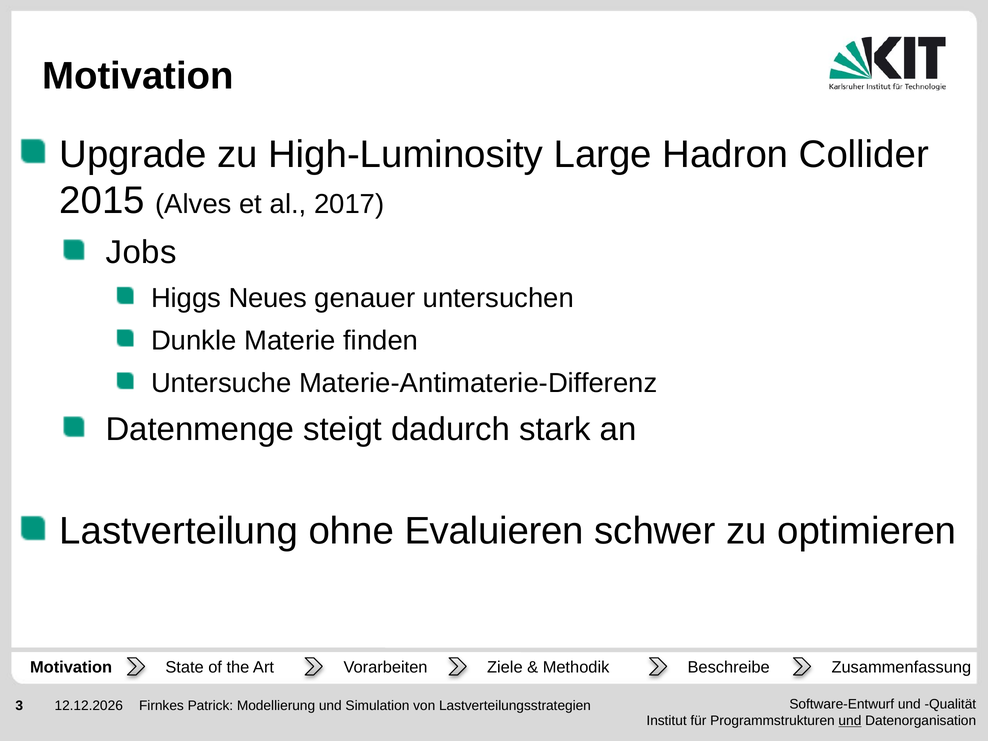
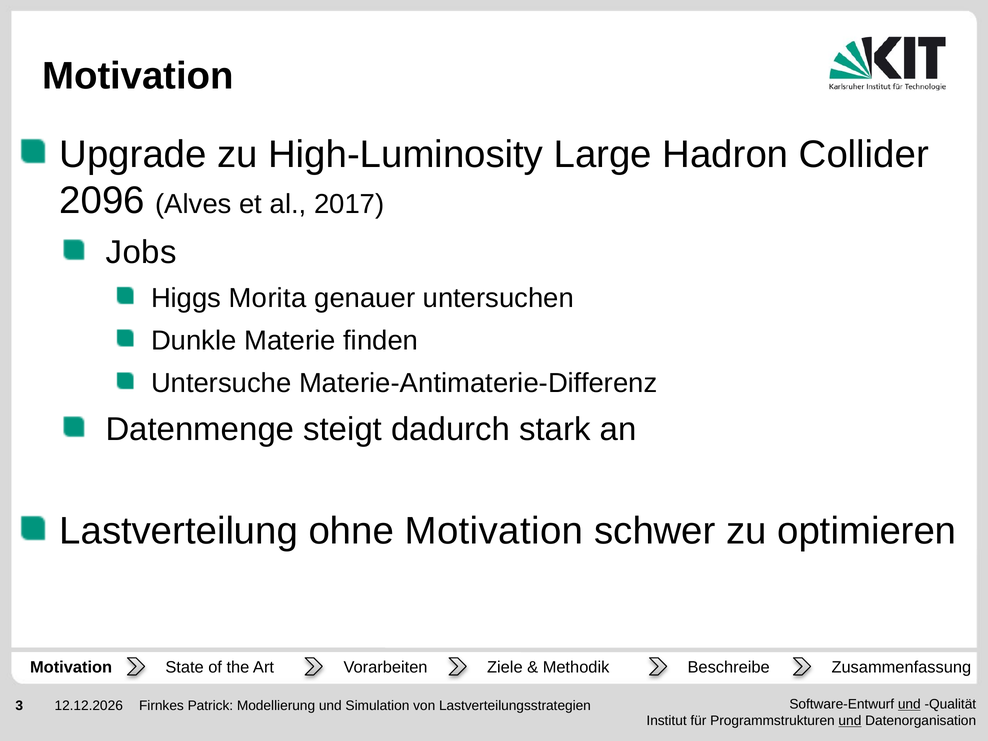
2015: 2015 -> 2096 (102, 201)
Neues: Neues -> Morita (268, 298)
ohne Evaluieren: Evaluieren -> Motivation (494, 531)
und underline: none -> present (909, 704)
